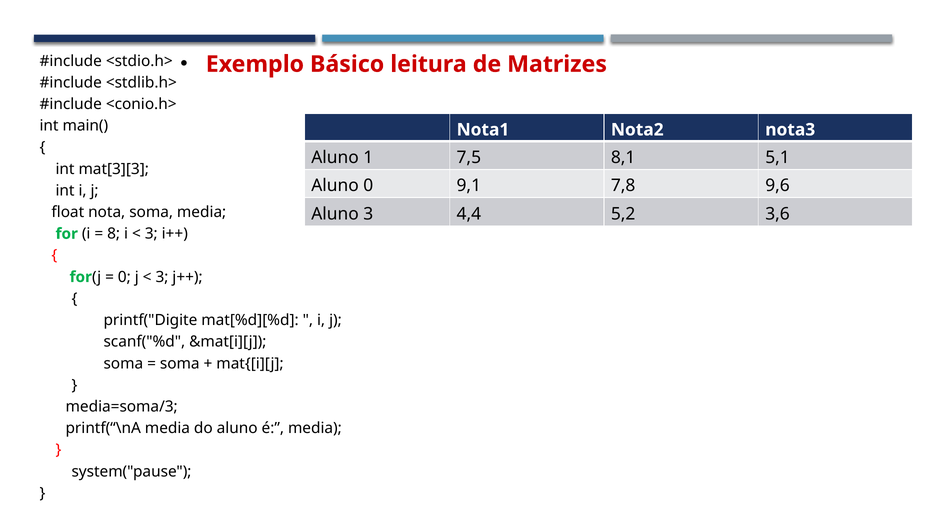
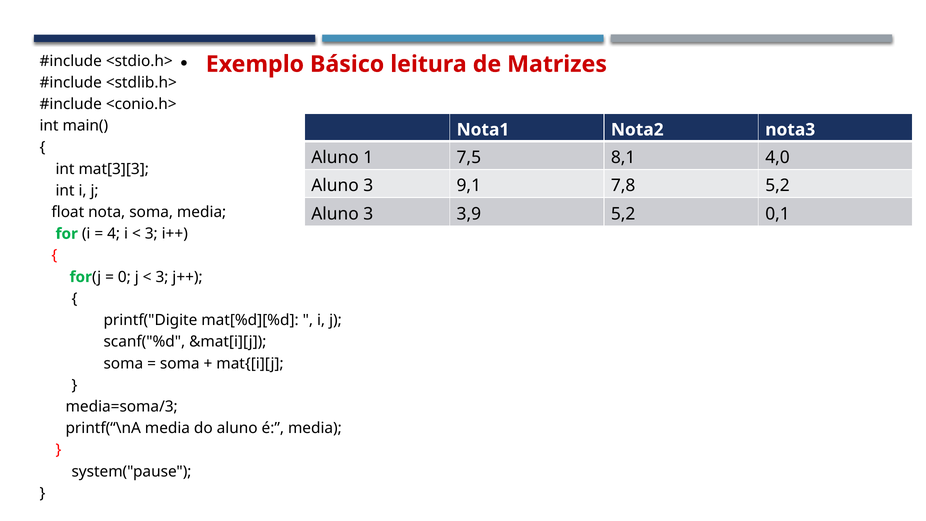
5,1: 5,1 -> 4,0 (778, 158)
0: 0 -> 3 (368, 186)
7,8 9,6: 9,6 -> 5,2 (778, 186)
4,4: 4,4 -> 3,9 (469, 214)
3,6: 3,6 -> 0,1 (778, 214)
8: 8 -> 4 (114, 234)
